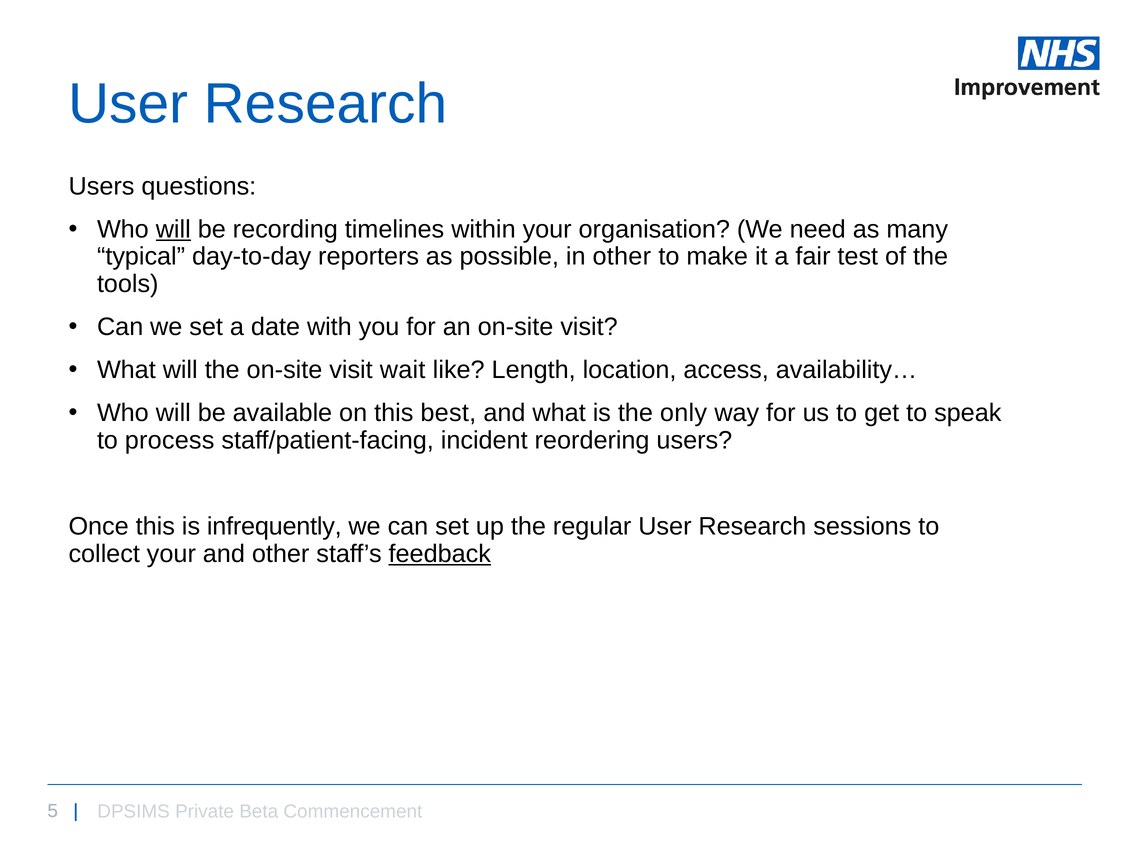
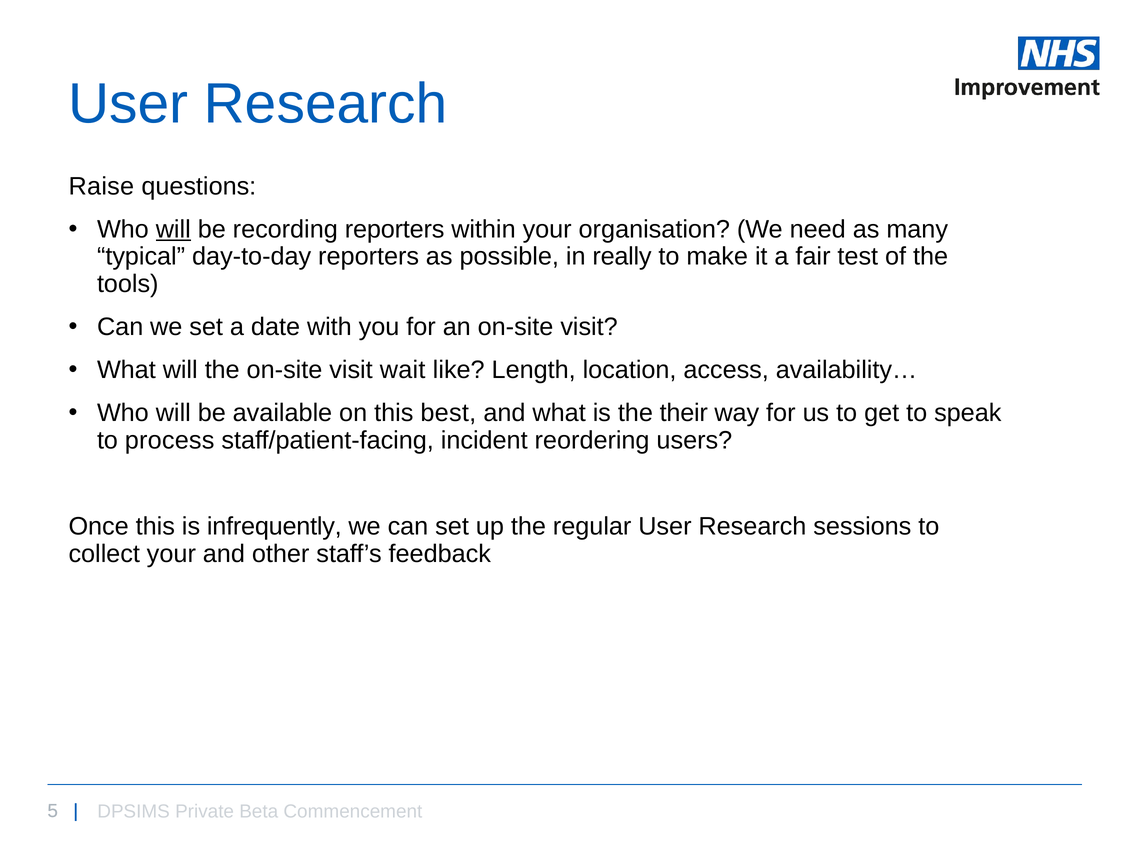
Users: Users -> Raise (101, 186)
recording timelines: timelines -> reporters (395, 229)
in other: other -> really (622, 257)
only: only -> their (684, 413)
feedback underline: present -> none (440, 554)
